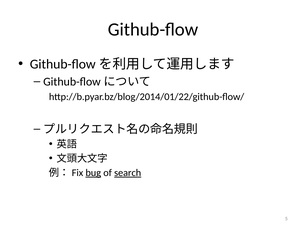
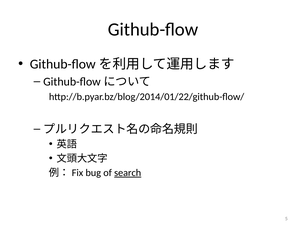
bug underline: present -> none (93, 173)
